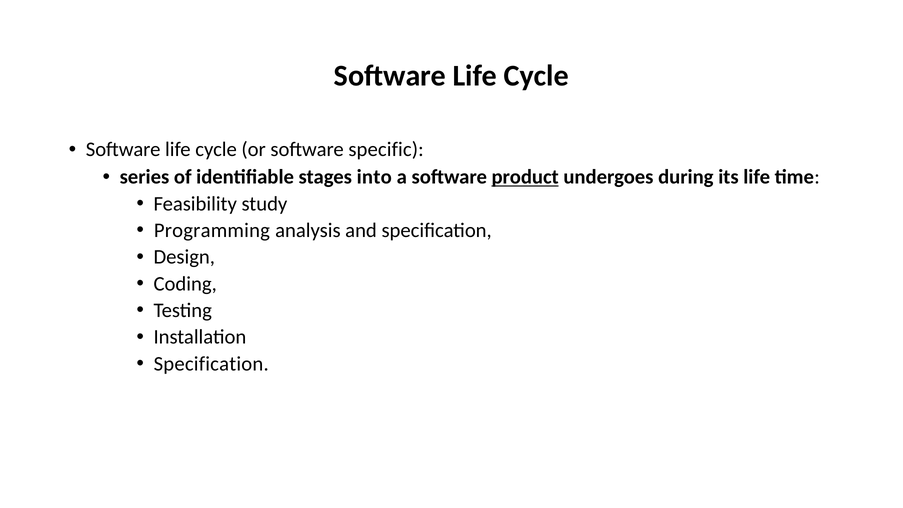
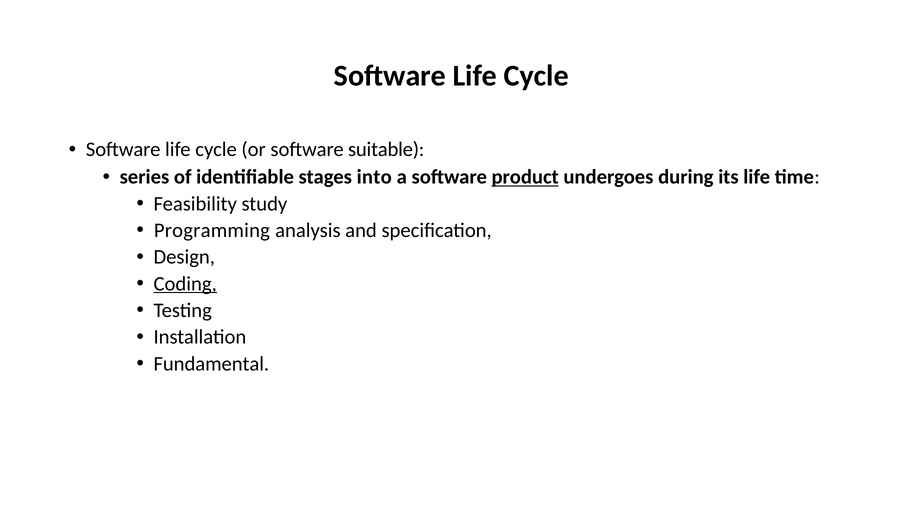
specific: specific -> suitable (386, 150)
Coding underline: none -> present (185, 284)
Specification: Specification -> Fundamental (211, 364)
